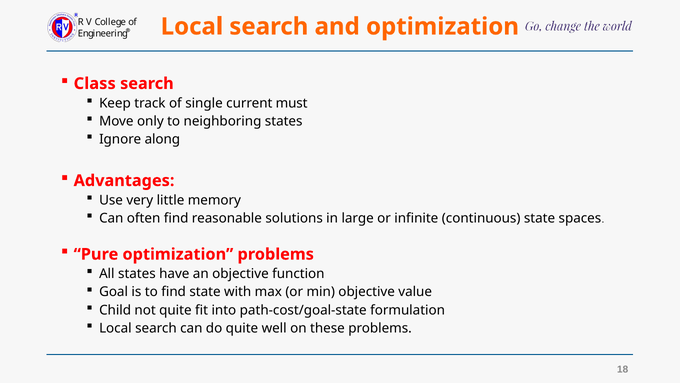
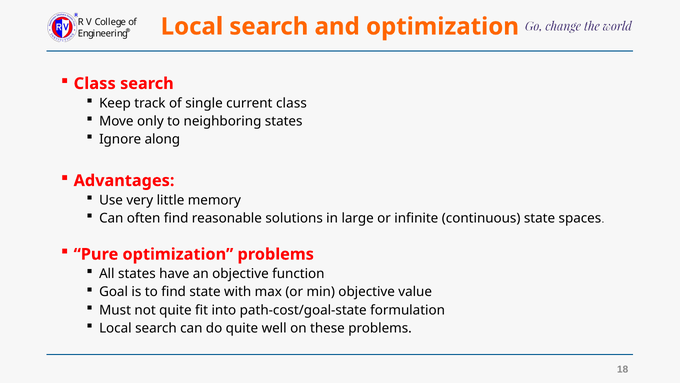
current must: must -> class (291, 103)
Child: Child -> Must (115, 310)
